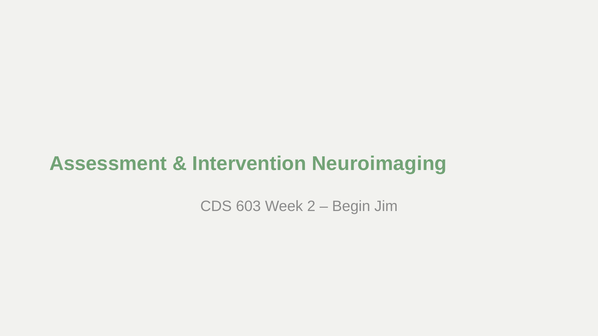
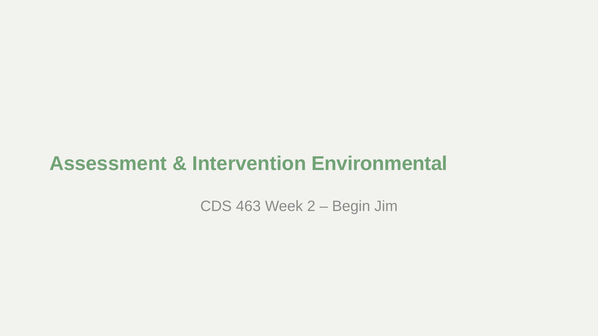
Neuroimaging: Neuroimaging -> Environmental (379, 164)
603: 603 -> 463 (248, 206)
